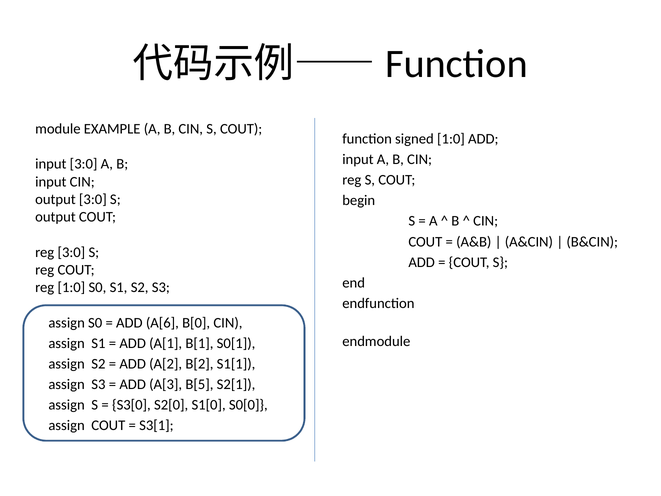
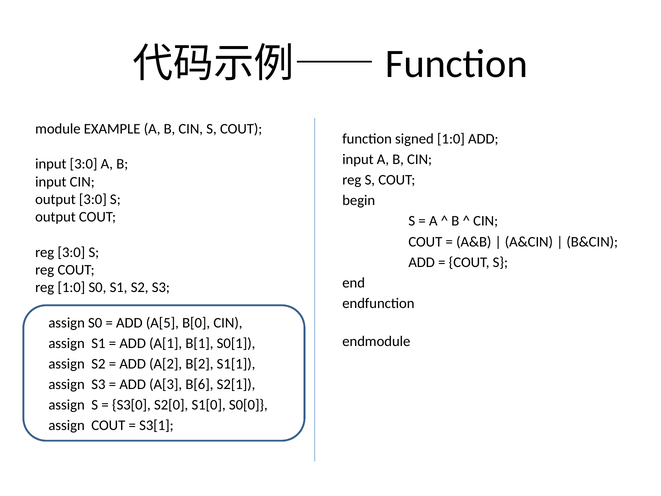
A[6: A[6 -> A[5 (162, 323)
B[5: B[5 -> B[6 (199, 384)
